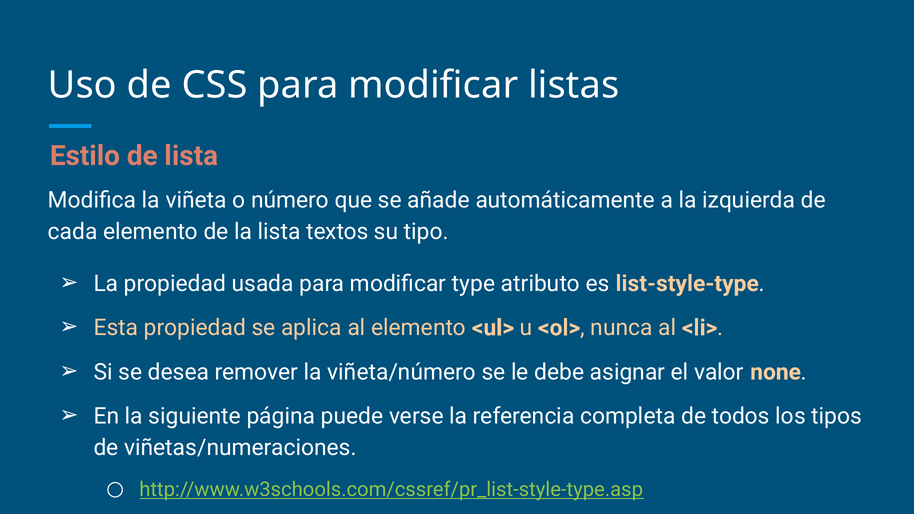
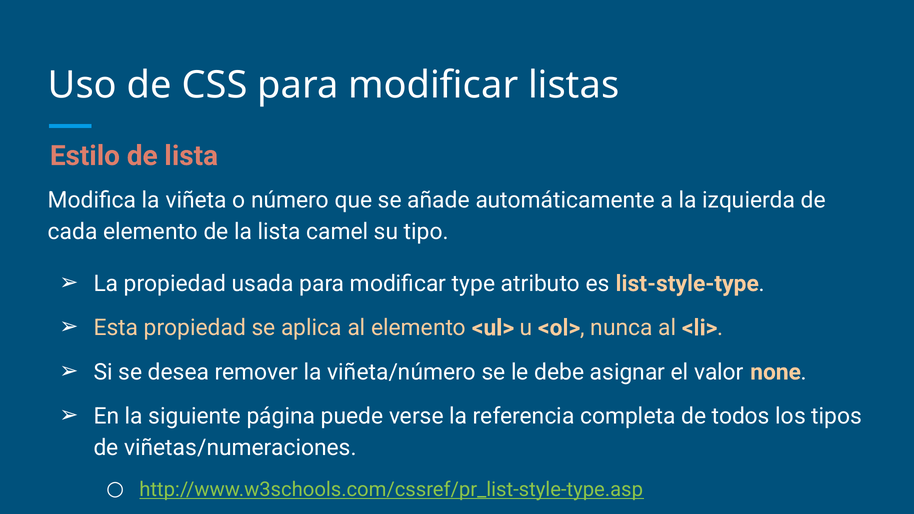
textos: textos -> camel (337, 232)
